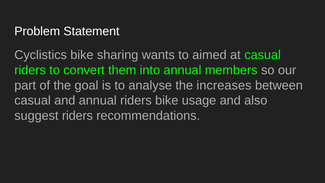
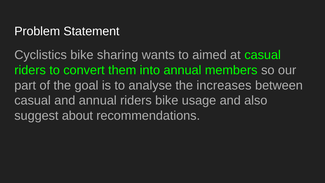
suggest riders: riders -> about (77, 116)
